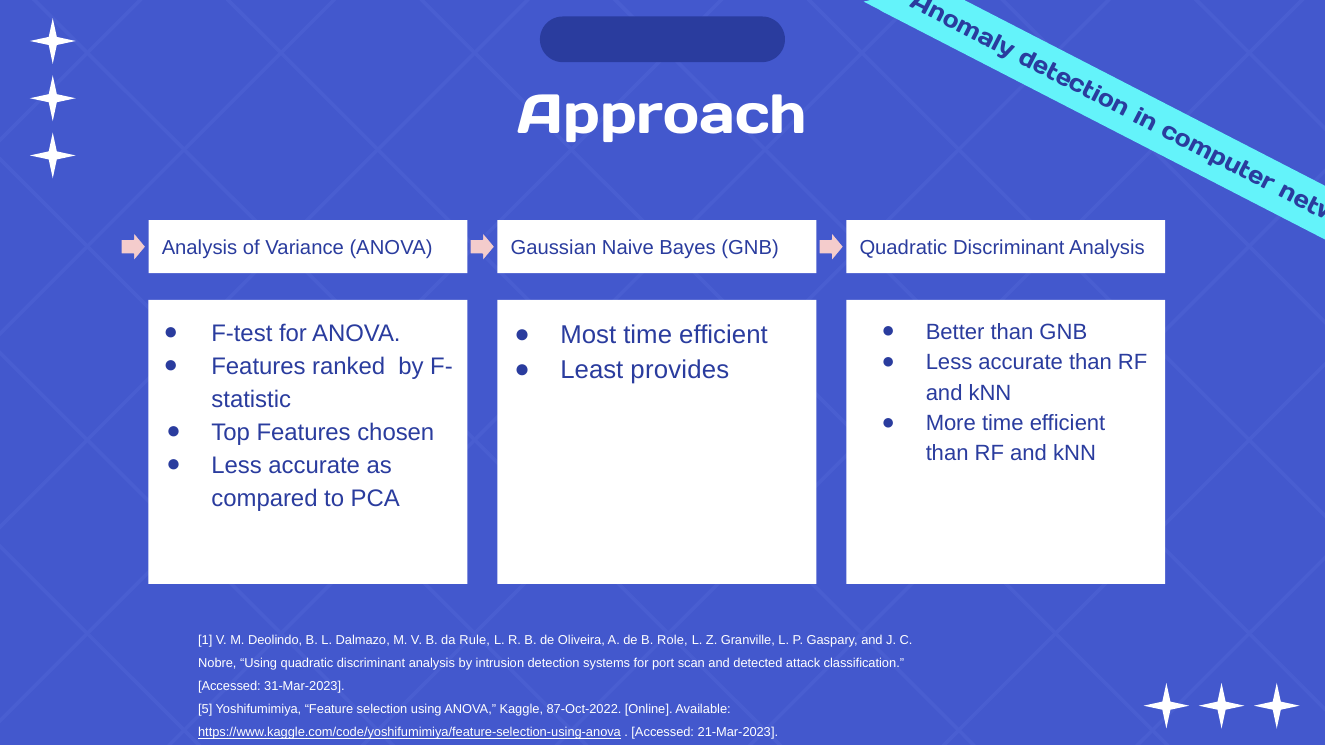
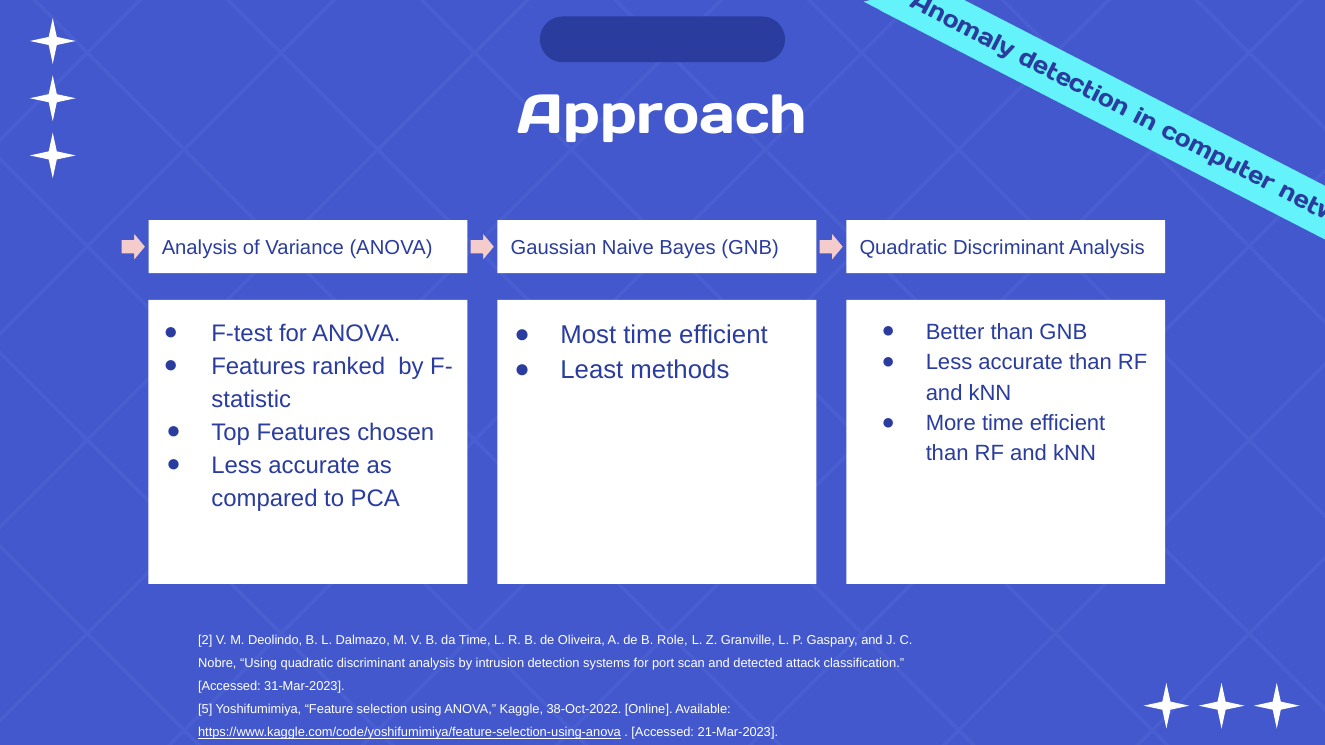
provides: provides -> methods (680, 371)
1: 1 -> 2 (205, 640)
da Rule: Rule -> Time (475, 640)
87-Oct-2022: 87-Oct-2022 -> 38-Oct-2022 (584, 710)
